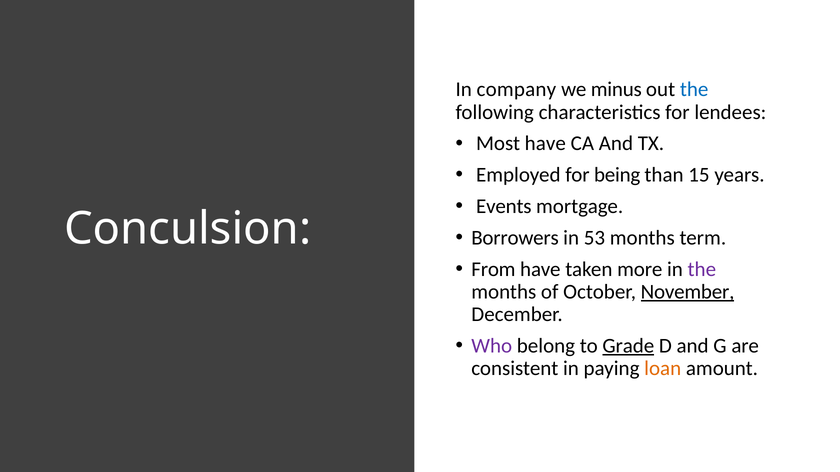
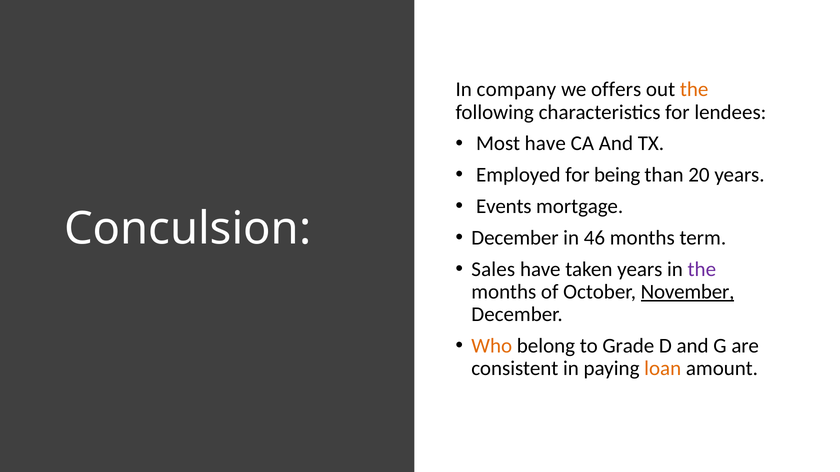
minus: minus -> offers (616, 90)
the colour: blue -> orange (694, 90)
15: 15 -> 20 (699, 175)
Borrowers: Borrowers -> December (515, 238)
53: 53 -> 46 (594, 238)
From: From -> Sales (493, 269)
taken more: more -> years (640, 269)
Who colour: purple -> orange (492, 346)
Grade underline: present -> none (628, 346)
